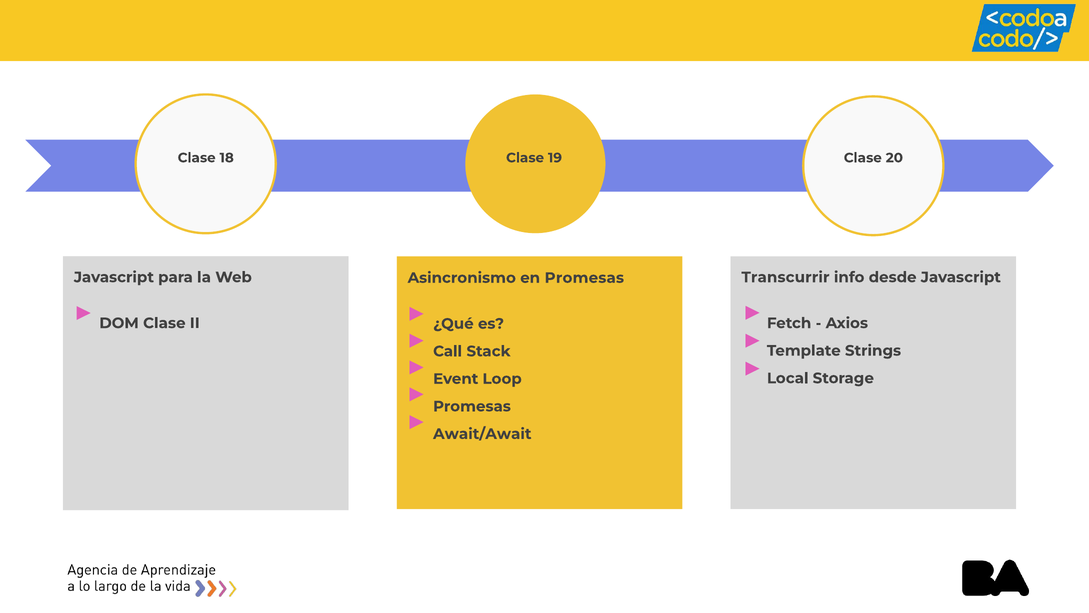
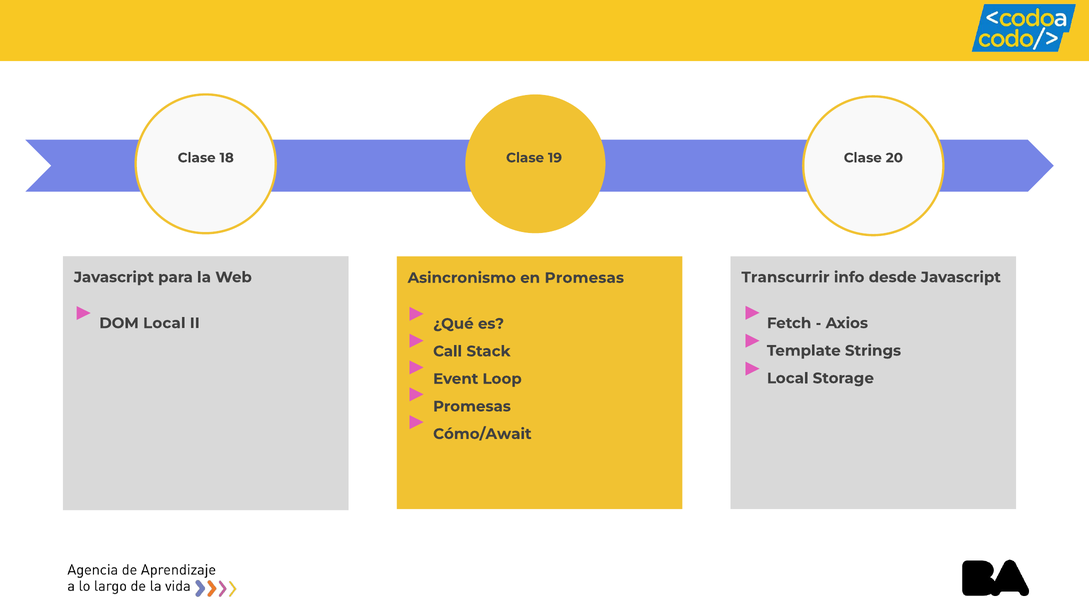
DOM Clase: Clase -> Local (164, 323)
Await/Await: Await/Await -> Cómo/Await (482, 434)
